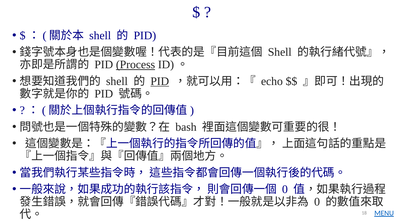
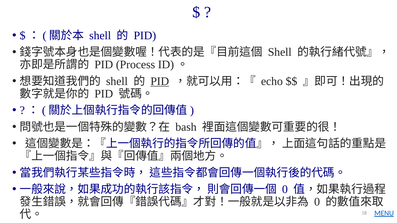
Process underline: present -> none (136, 65)
